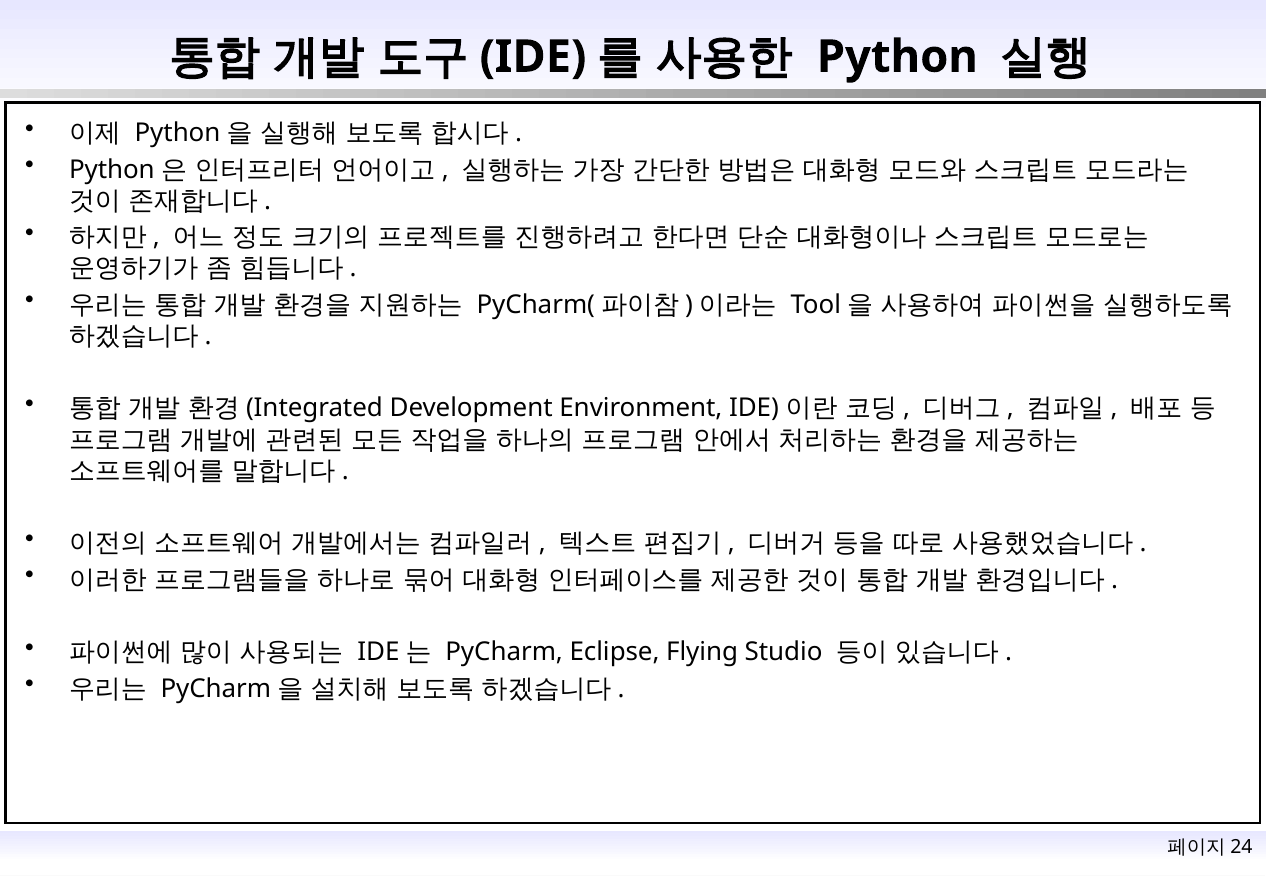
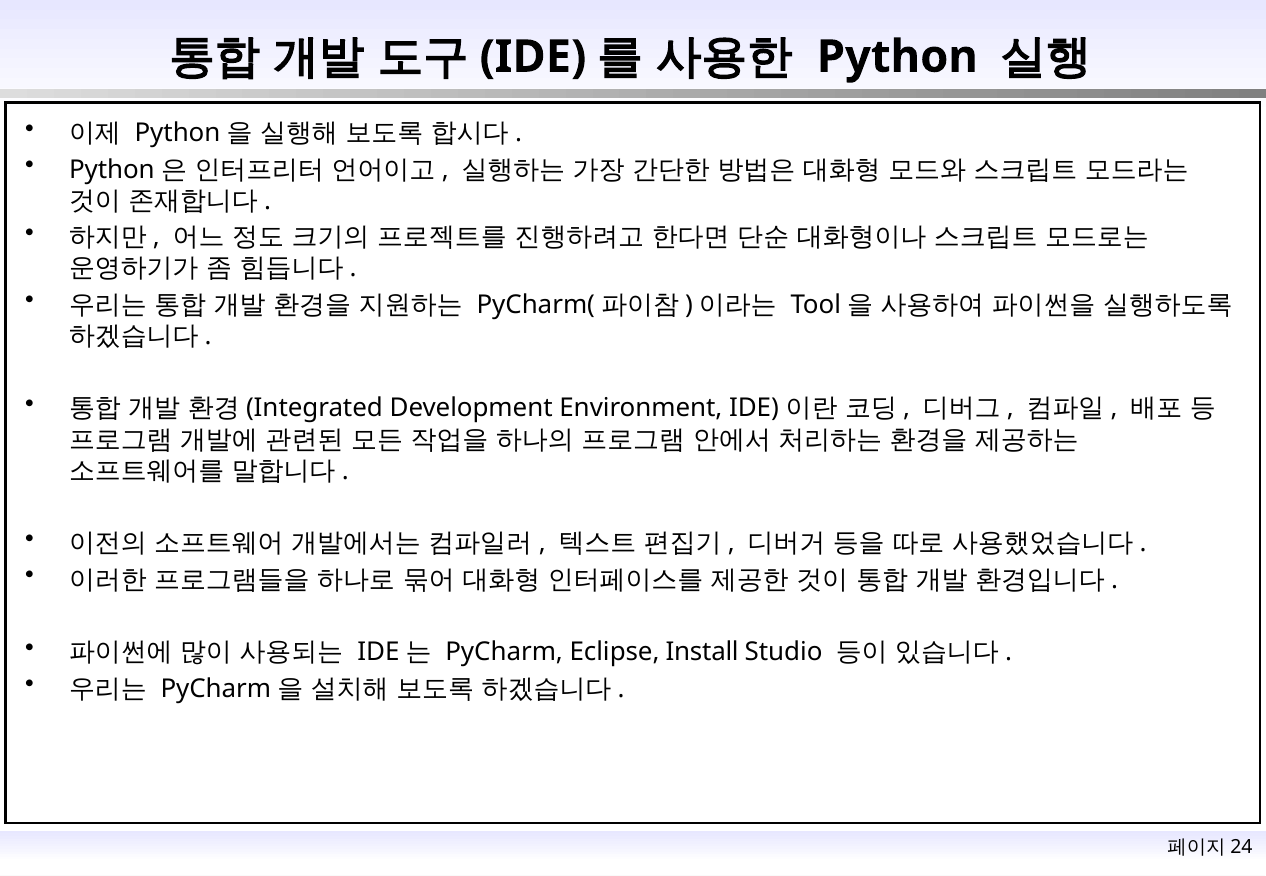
Flying: Flying -> Install (702, 653)
